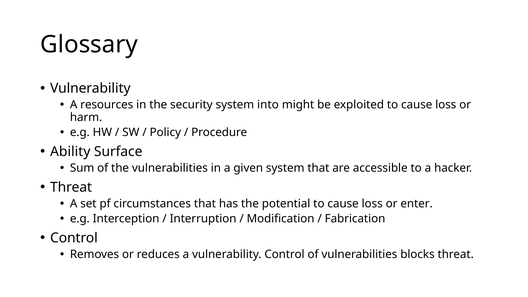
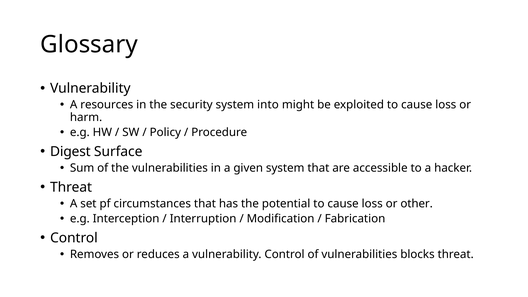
Ability: Ability -> Digest (70, 152)
enter: enter -> other (417, 204)
